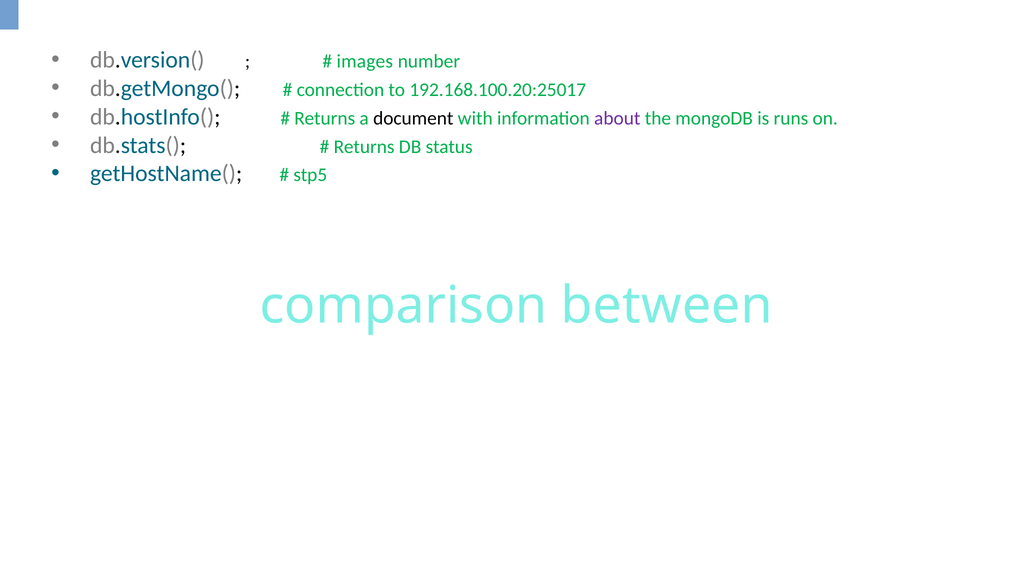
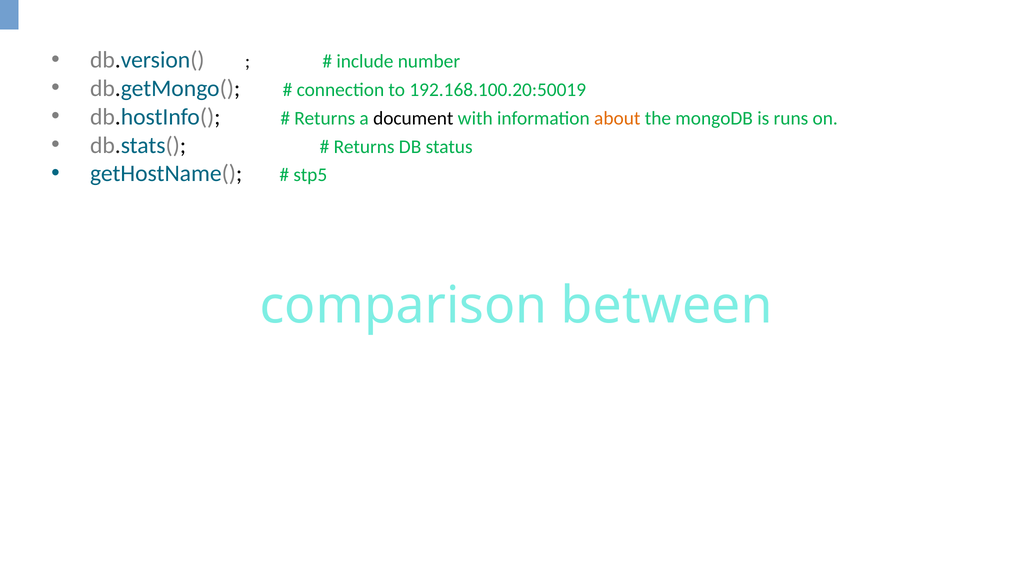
images: images -> include (365, 61)
192.168.100.20:25017: 192.168.100.20:25017 -> 192.168.100.20:50019 (498, 90)
about colour: purple -> orange (617, 118)
